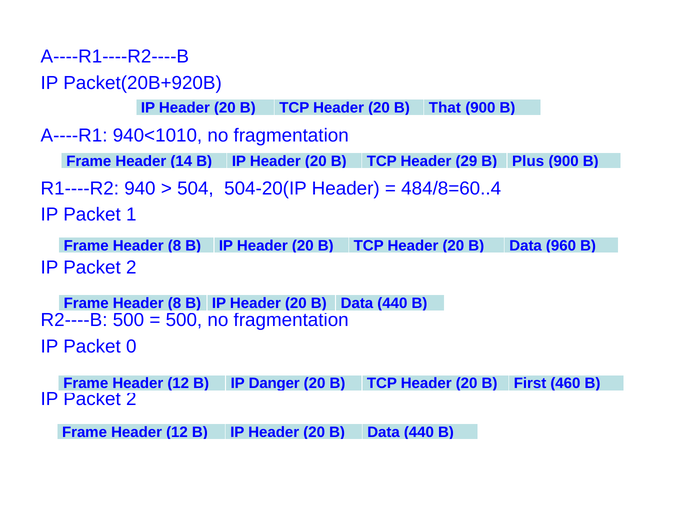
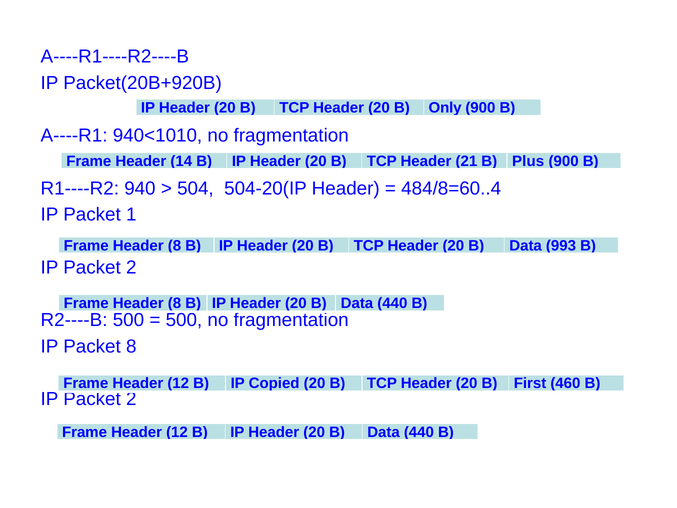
That: That -> Only (445, 108)
29: 29 -> 21 (466, 161)
960: 960 -> 993 (561, 245)
Packet 0: 0 -> 8 (131, 346)
Danger: Danger -> Copied (274, 383)
